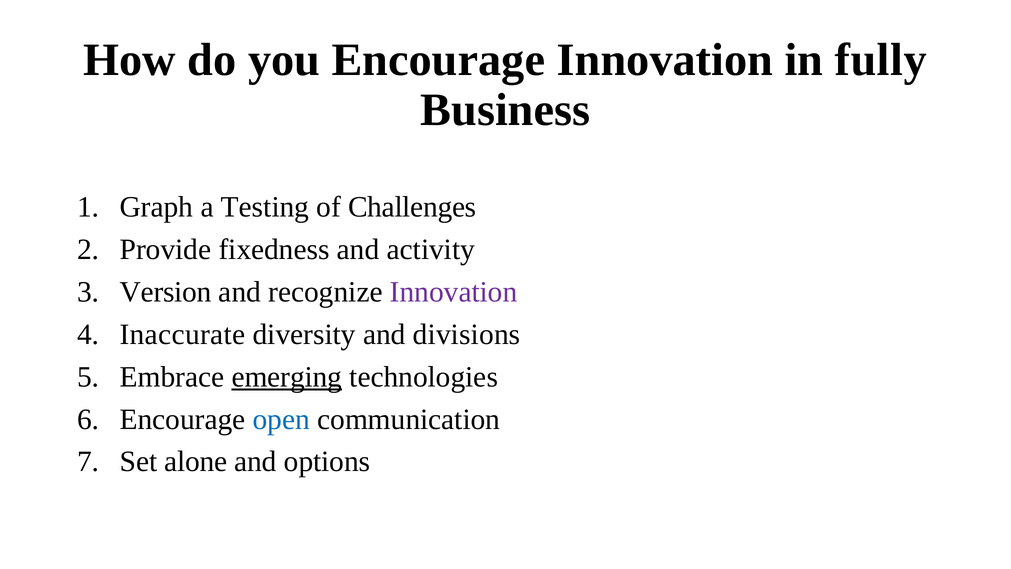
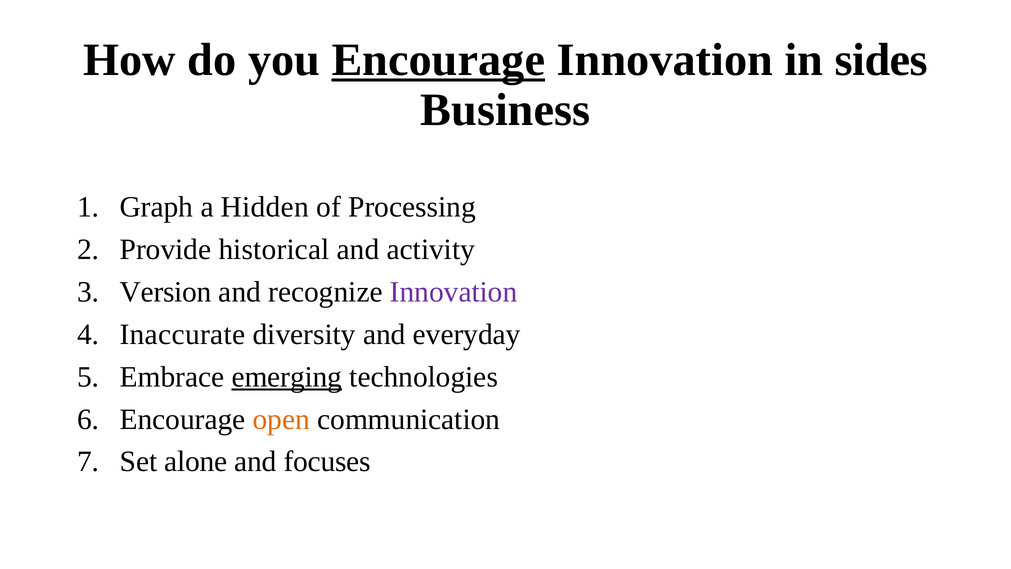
Encourage underline: none -> present (438, 60)
fully: fully -> sides (881, 60)
Testing: Testing -> Hidden (265, 207)
Challenges: Challenges -> Processing (412, 207)
fixedness: fixedness -> historical (274, 250)
divisions: divisions -> everyday (467, 334)
open colour: blue -> orange (281, 419)
options: options -> focuses (327, 461)
